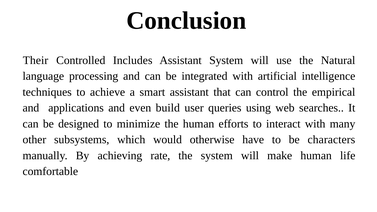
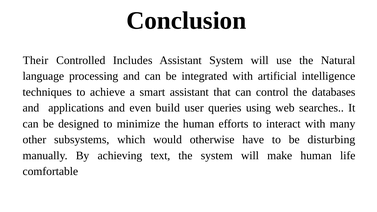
empirical: empirical -> databases (334, 92)
characters: characters -> disturbing (331, 140)
rate: rate -> text (160, 156)
